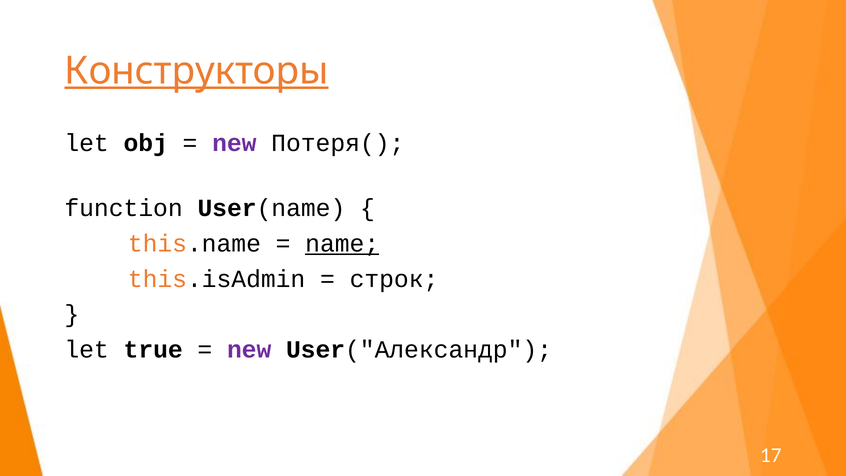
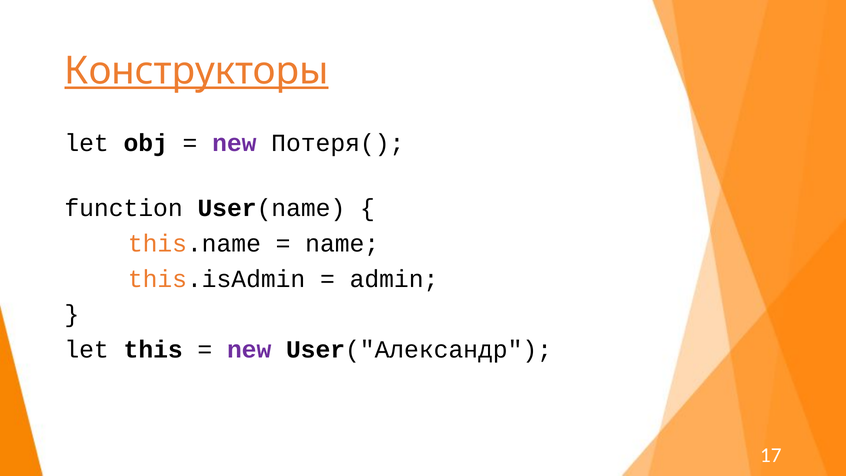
name underline: present -> none (342, 243)
строк: строк -> admin (394, 279)
true: true -> this (153, 350)
